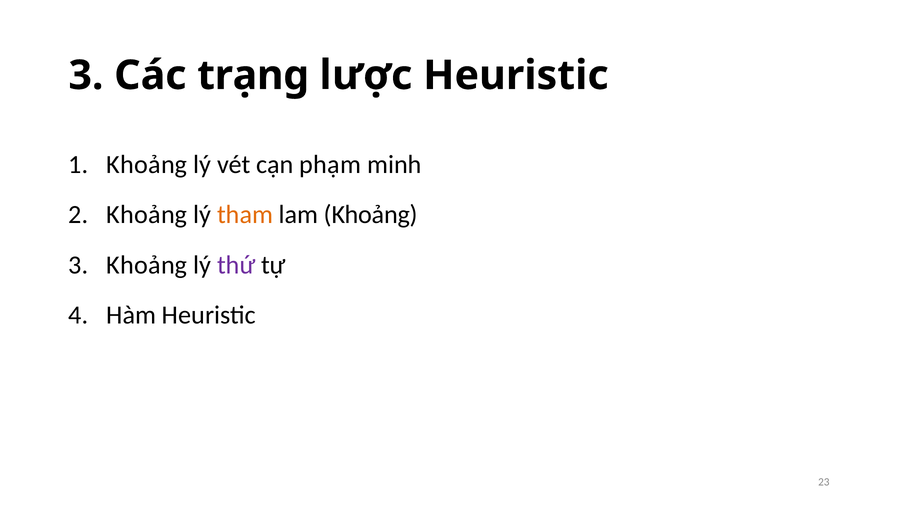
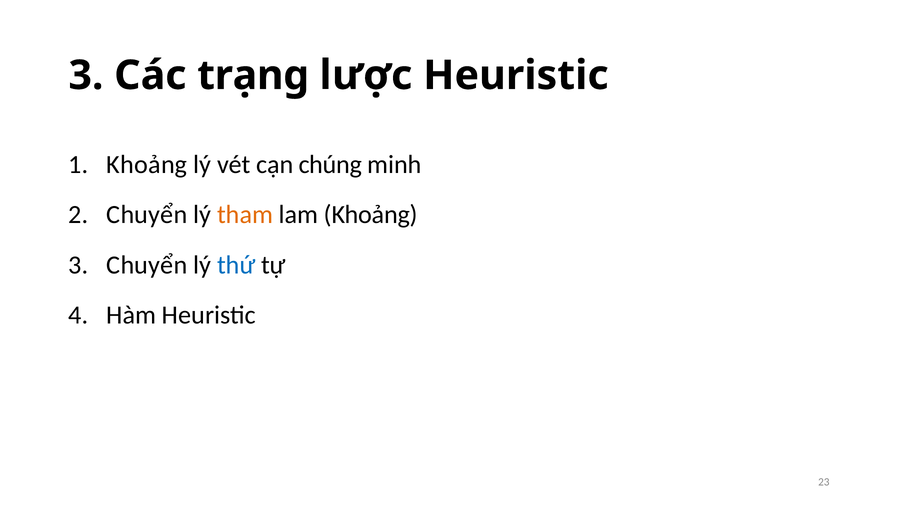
phạm: phạm -> chúng (330, 165)
Khoảng: Khoảng -> Chuyển (147, 215)
3 Khoảng: Khoảng -> Chuyển (147, 265)
thứ colour: purple -> blue (236, 265)
